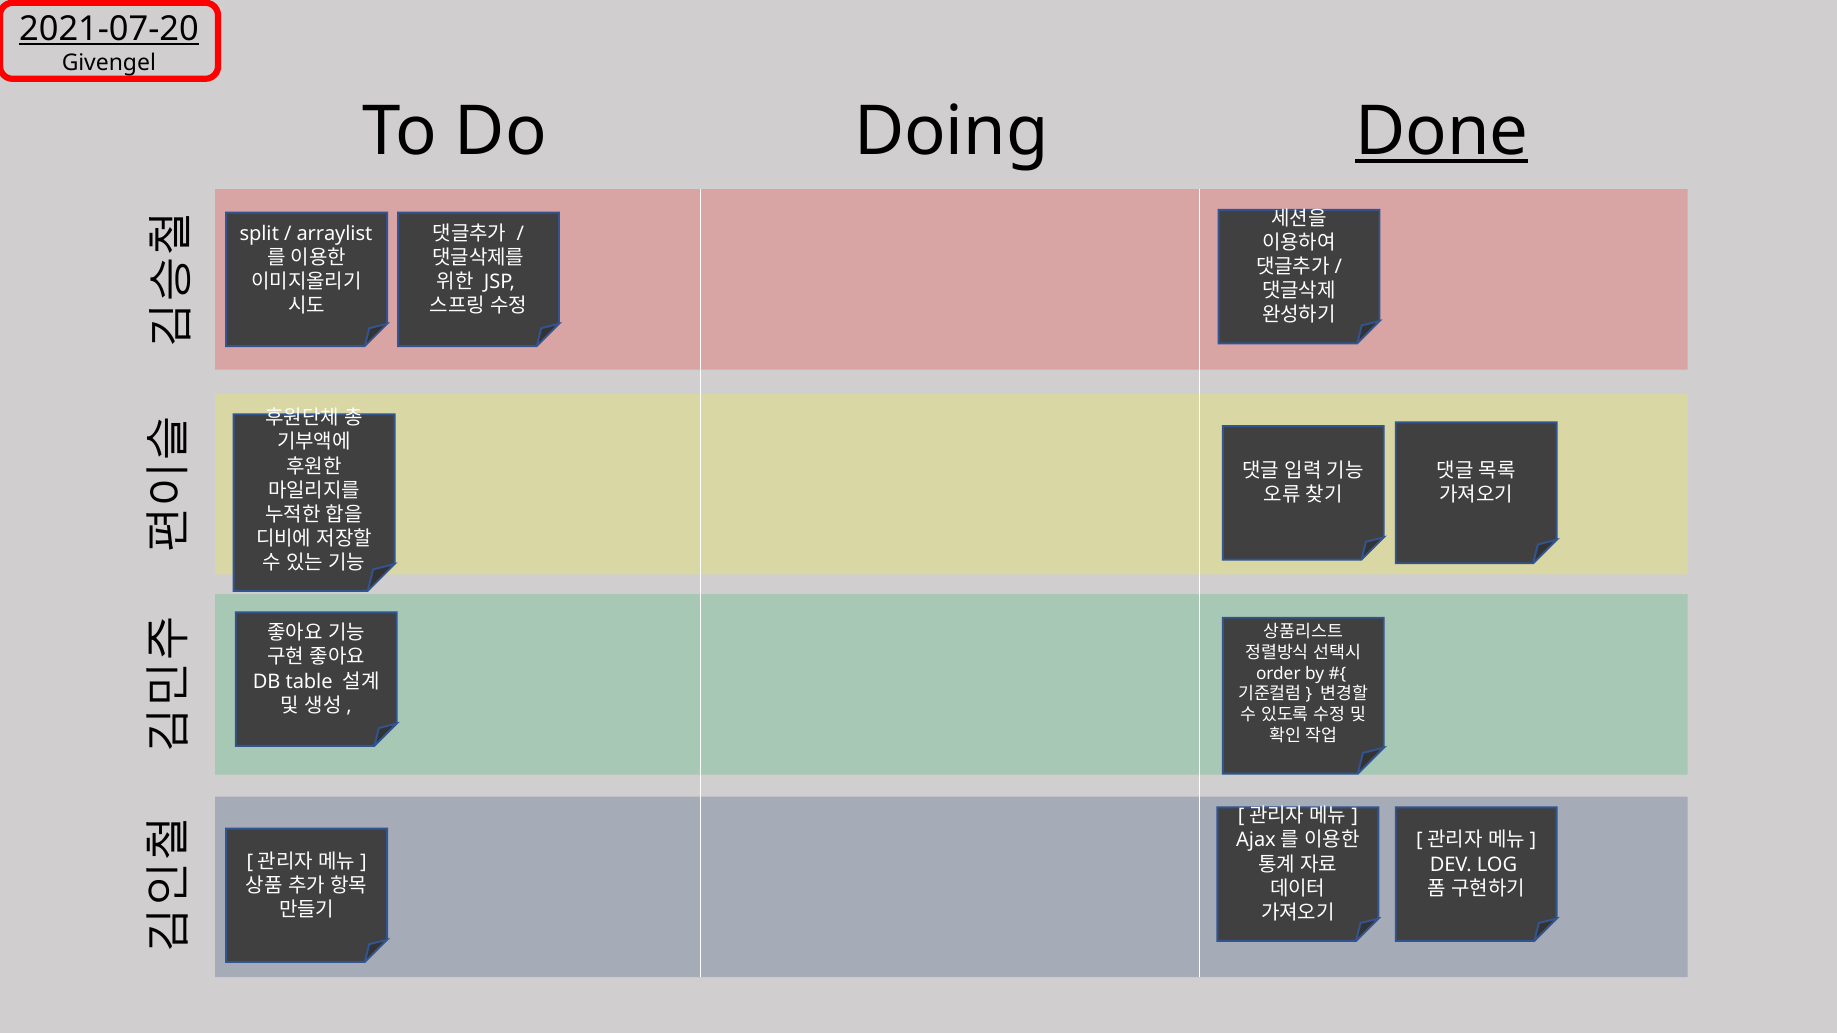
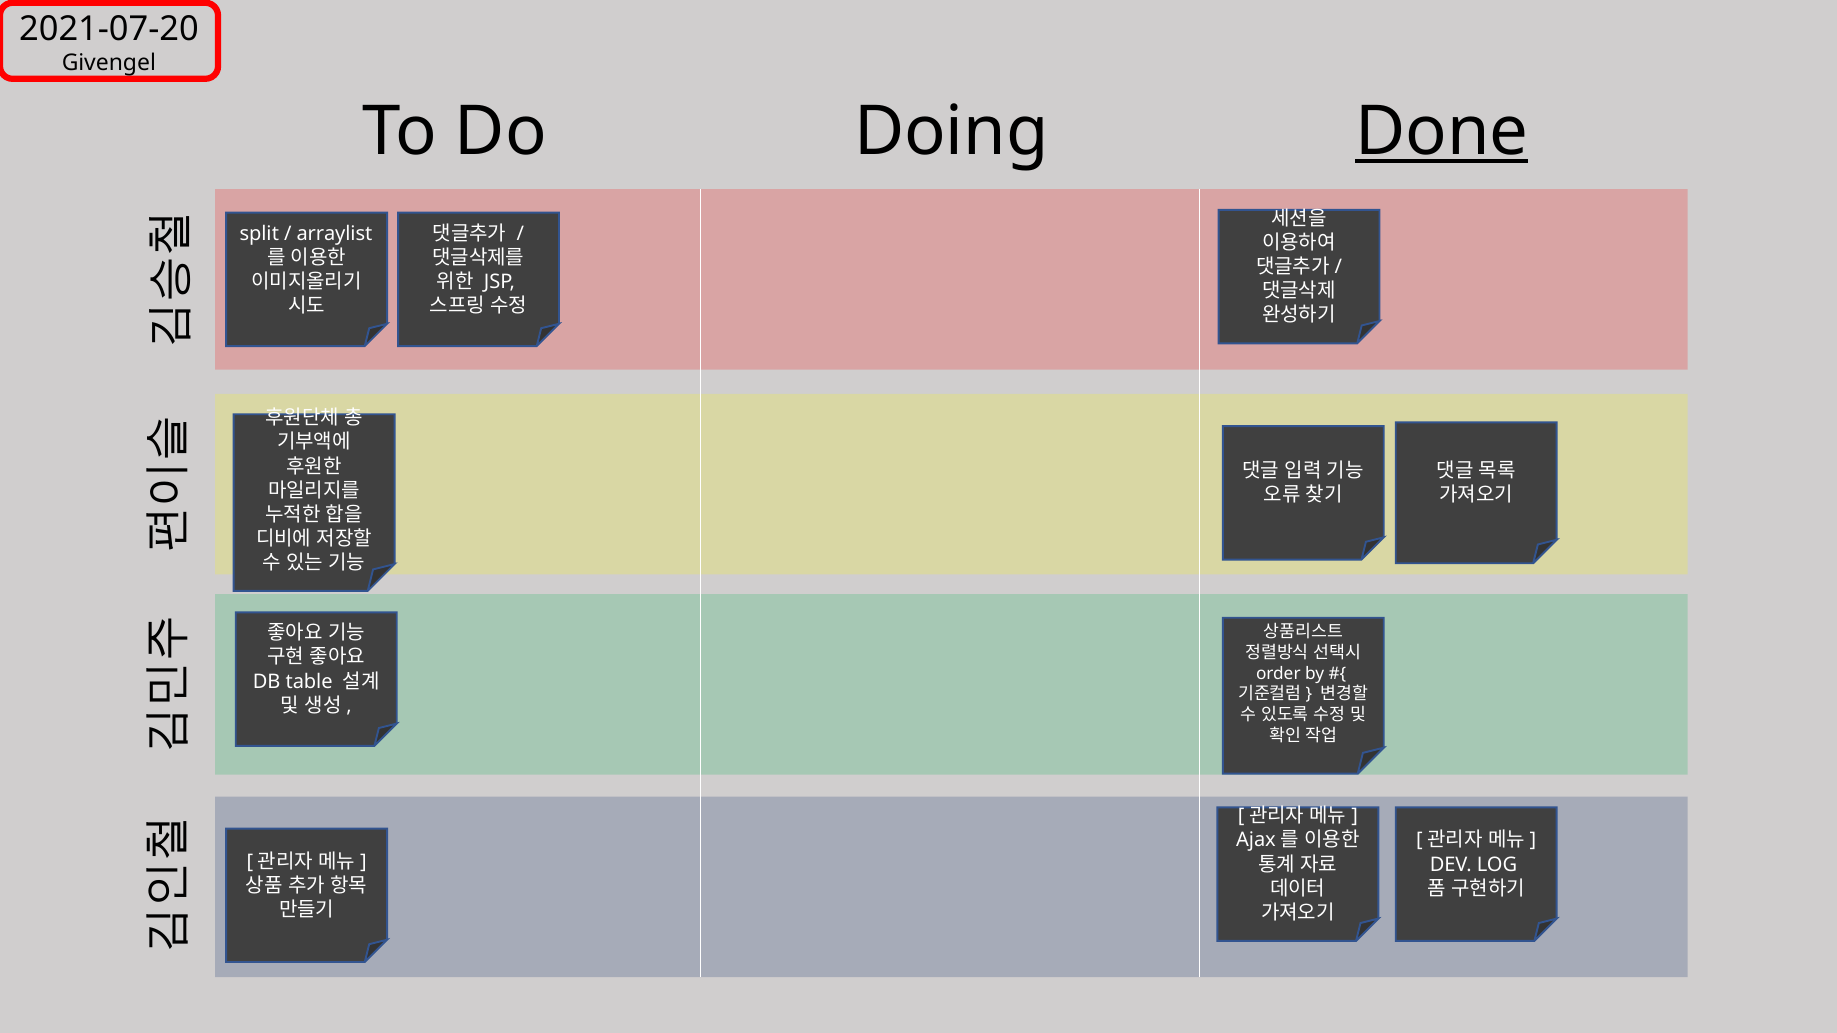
2021-07-20 underline: present -> none (109, 29)
